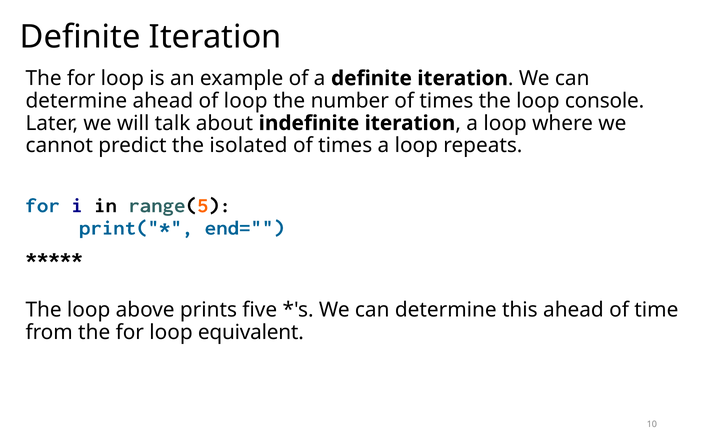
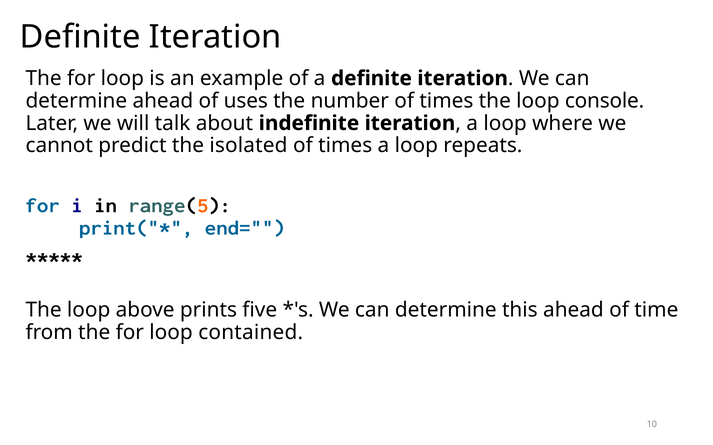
of loop: loop -> uses (246, 101)
equivalent: equivalent -> contained (251, 333)
